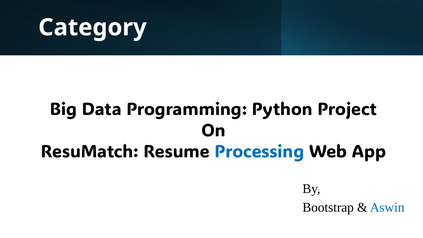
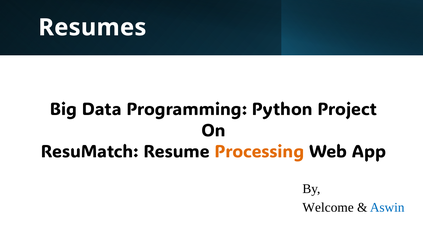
Category: Category -> Resumes (92, 27)
Processing colour: blue -> orange (259, 152)
Bootstrap: Bootstrap -> Welcome (328, 207)
